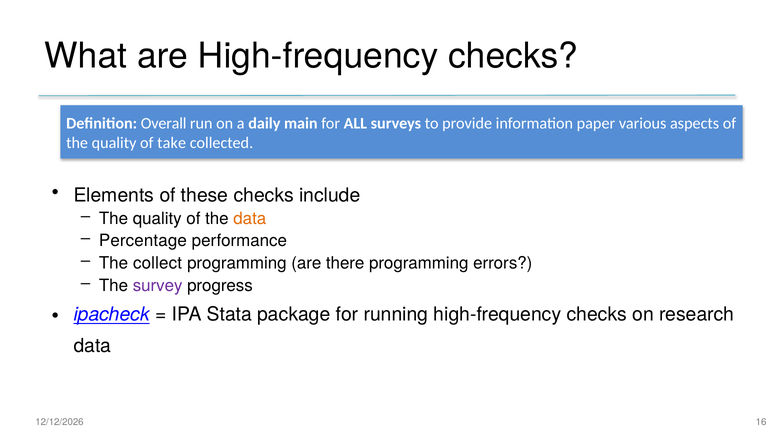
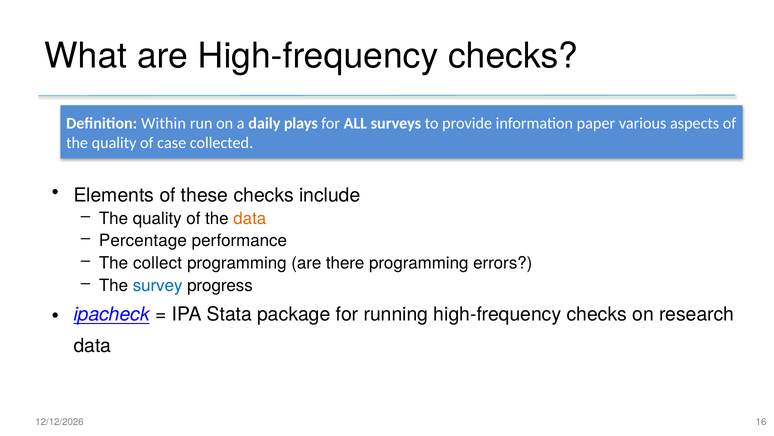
Overall: Overall -> Within (163, 123)
main: main -> plays (301, 123)
take: take -> case (172, 142)
survey colour: purple -> blue (158, 285)
